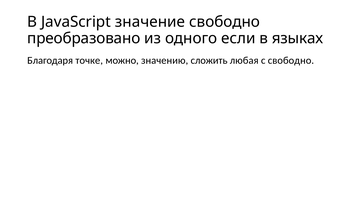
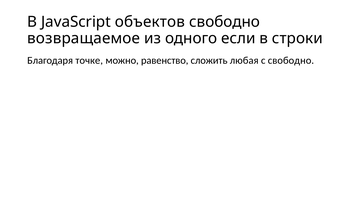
значение: значение -> объектов (150, 22)
преобразовано: преобразовано -> возвращаемое (84, 38)
языках: языках -> строки (297, 38)
значению: значению -> равенство (165, 60)
